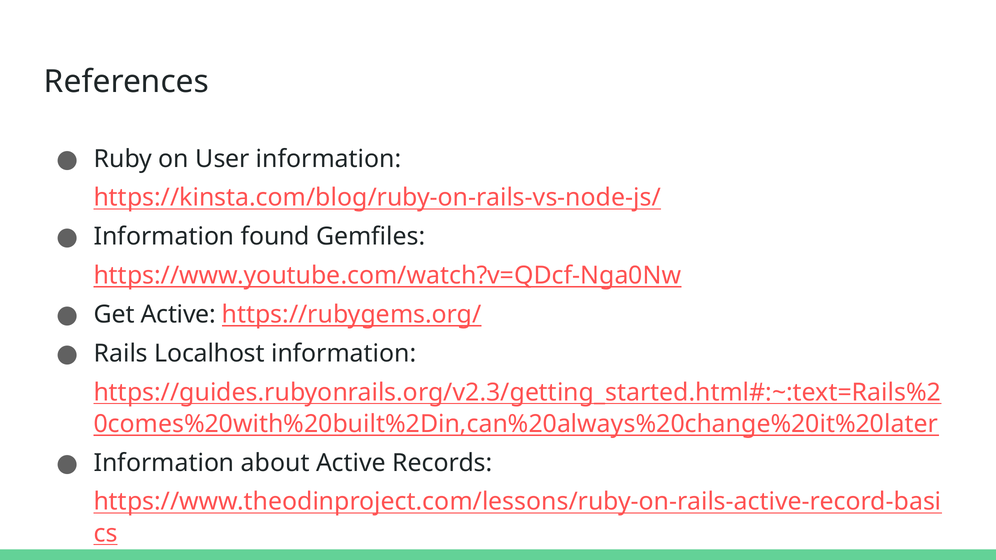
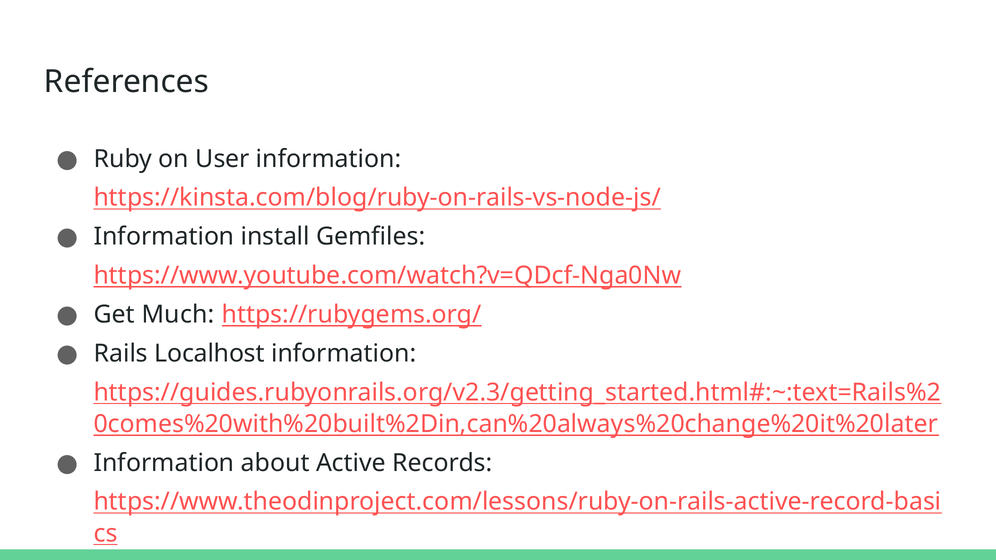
found: found -> install (275, 237)
Get Active: Active -> Much (178, 315)
